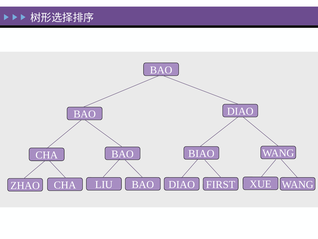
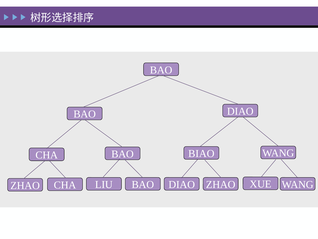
DIAO FIRST: FIRST -> ZHAO (221, 184)
